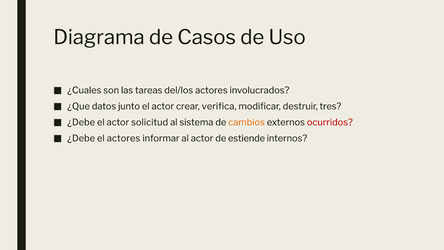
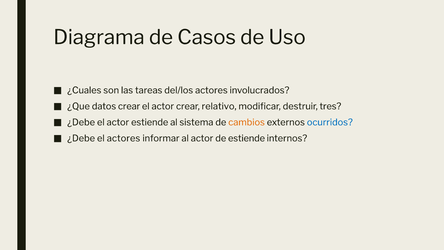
datos junto: junto -> crear (129, 106)
verifica: verifica -> relativo (219, 106)
actor solicitud: solicitud -> estiende (150, 122)
ocurridos colour: red -> blue (330, 122)
